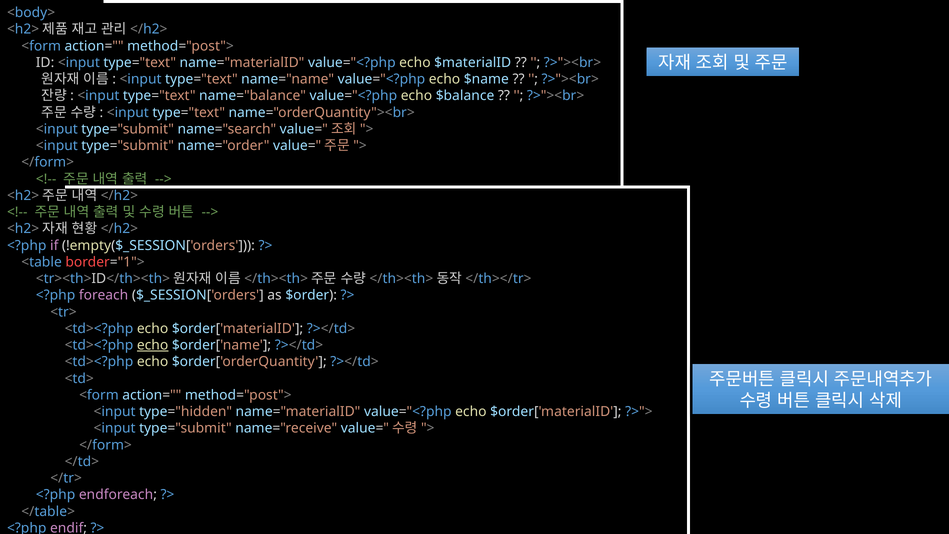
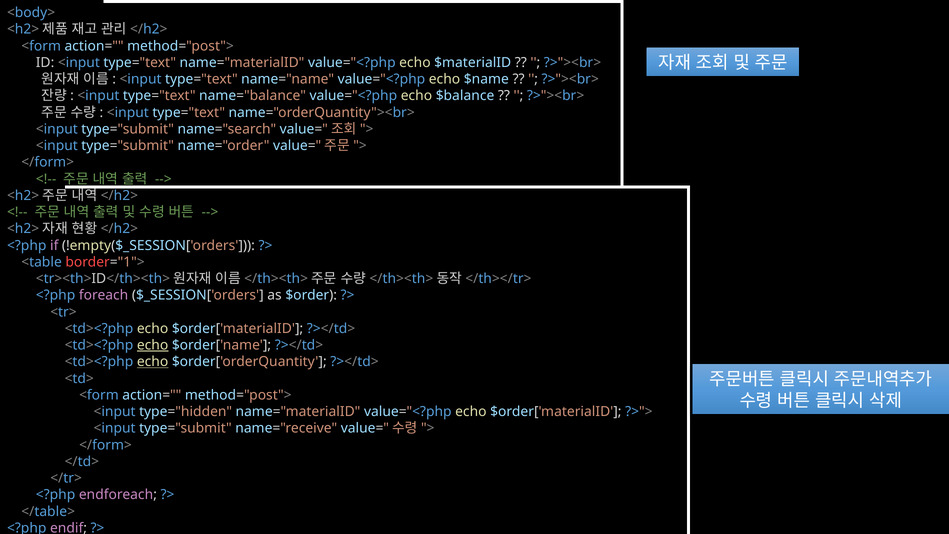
echo underline: none -> present (153, 362)
